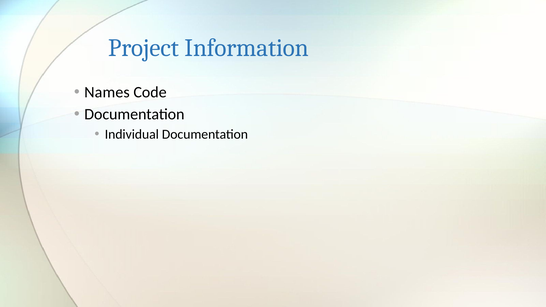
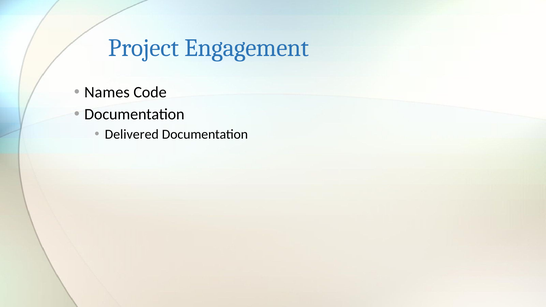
Information: Information -> Engagement (247, 48)
Individual: Individual -> Delivered (132, 134)
